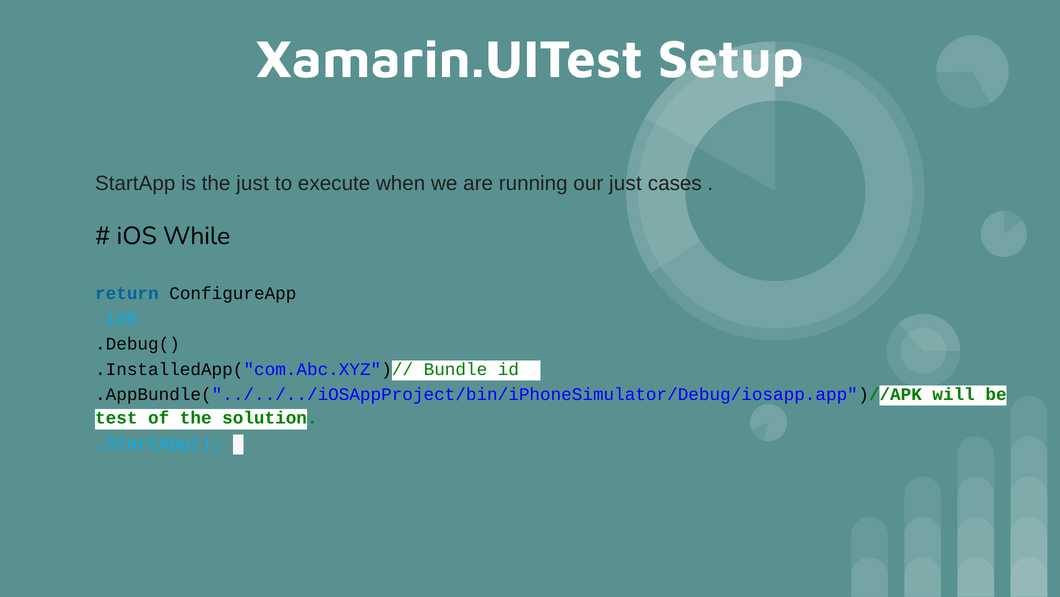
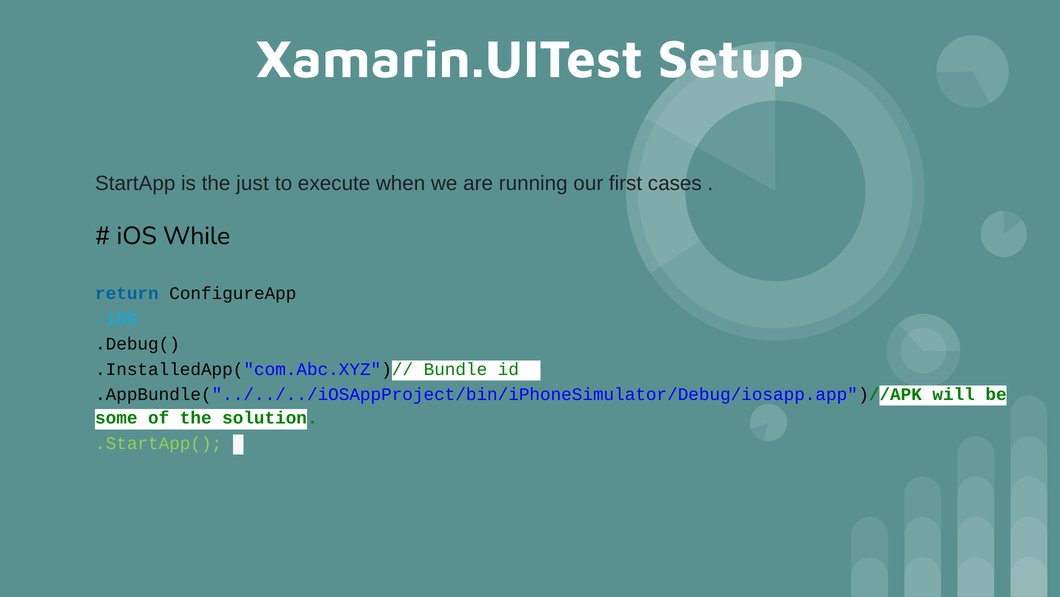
our just: just -> first (626, 183)
test: test -> some (116, 418)
.StartApp( colour: light blue -> light green (159, 443)
